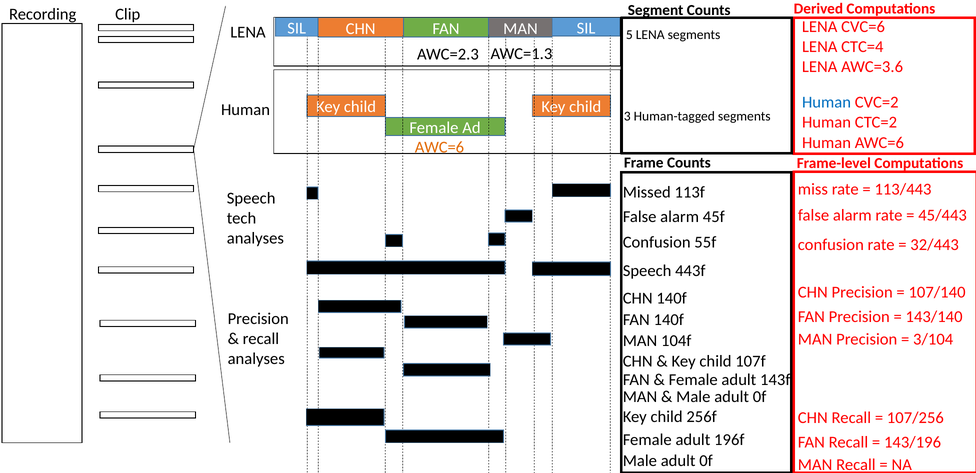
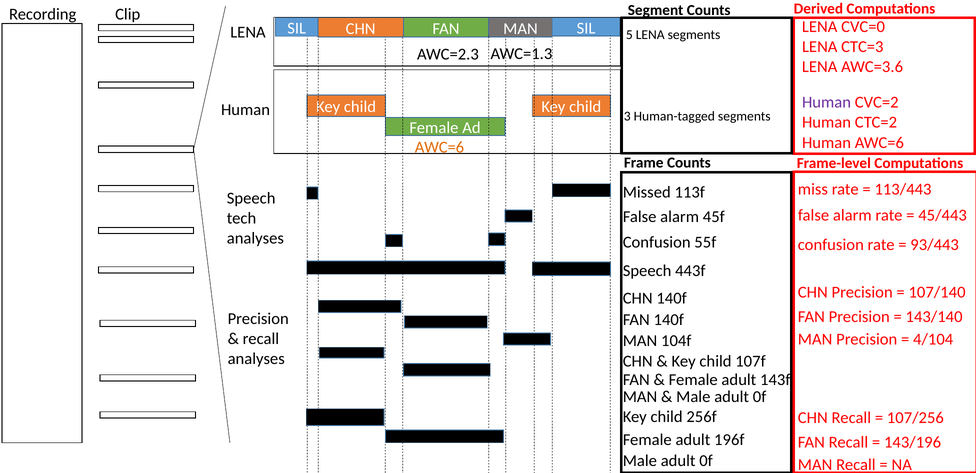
CVC=6: CVC=6 -> CVC=0 (863, 27)
CTC=4: CTC=4 -> CTC=3 (862, 47)
Human colour: blue -> purple (827, 103)
32/443: 32/443 -> 93/443 (935, 245)
3/104: 3/104 -> 4/104 (933, 340)
